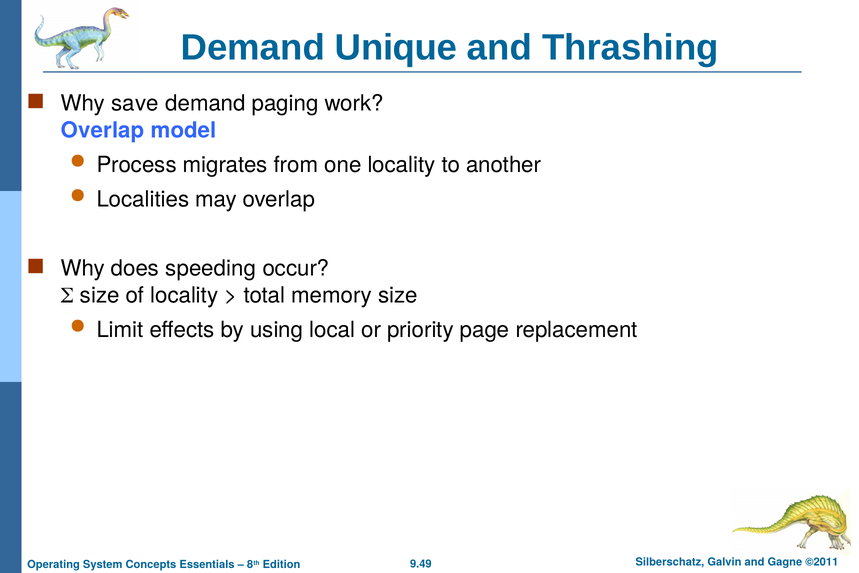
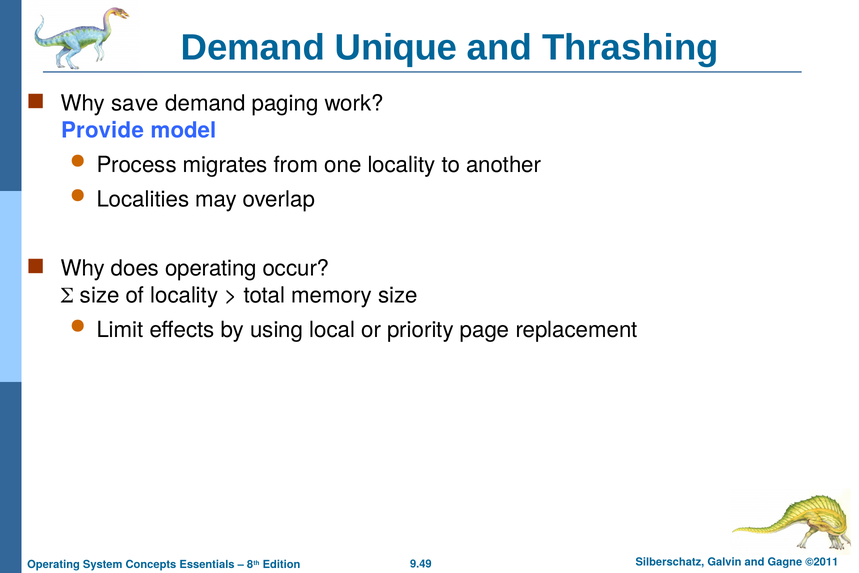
Overlap: Overlap -> Provide (103, 130)
does speeding: speeding -> operating (211, 268)
